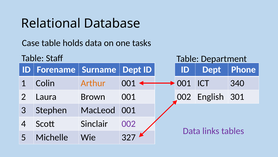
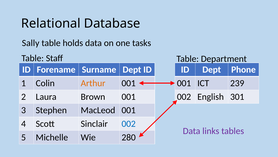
Case: Case -> Sally (31, 43)
340: 340 -> 239 (237, 83)
002 colour: purple -> blue (129, 123)
327: 327 -> 280 (129, 137)
